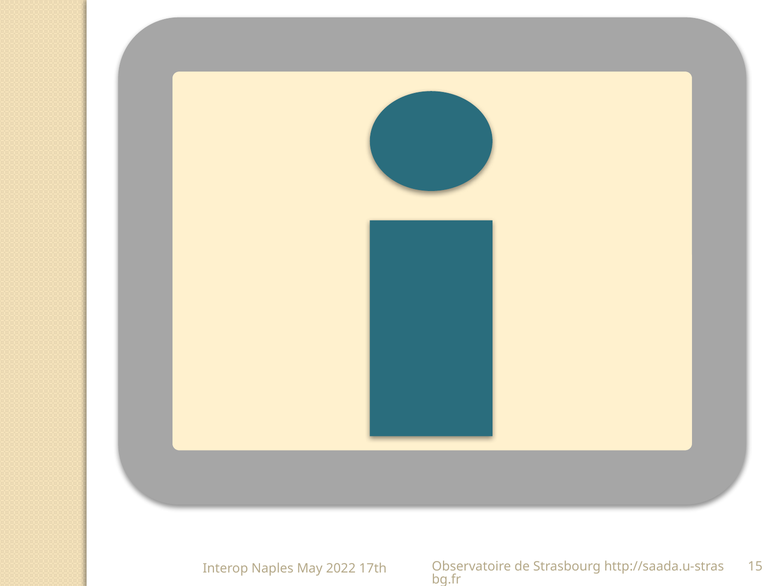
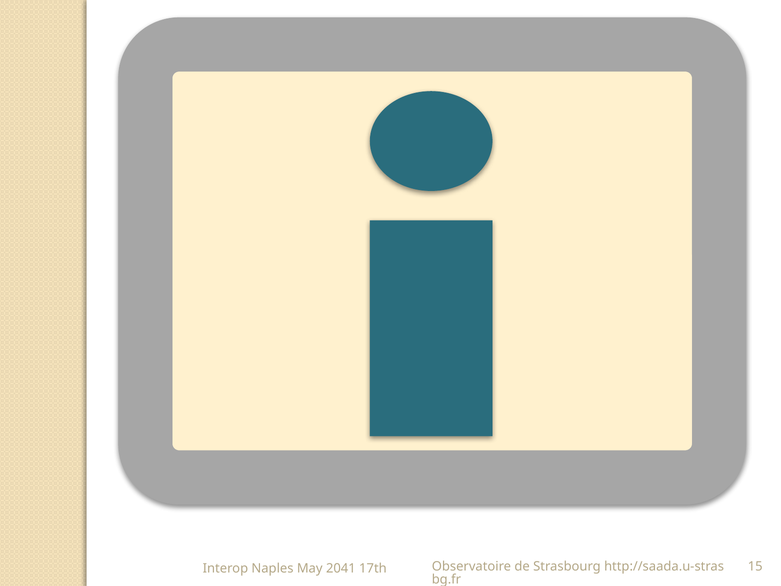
2022: 2022 -> 2041 (341, 568)
